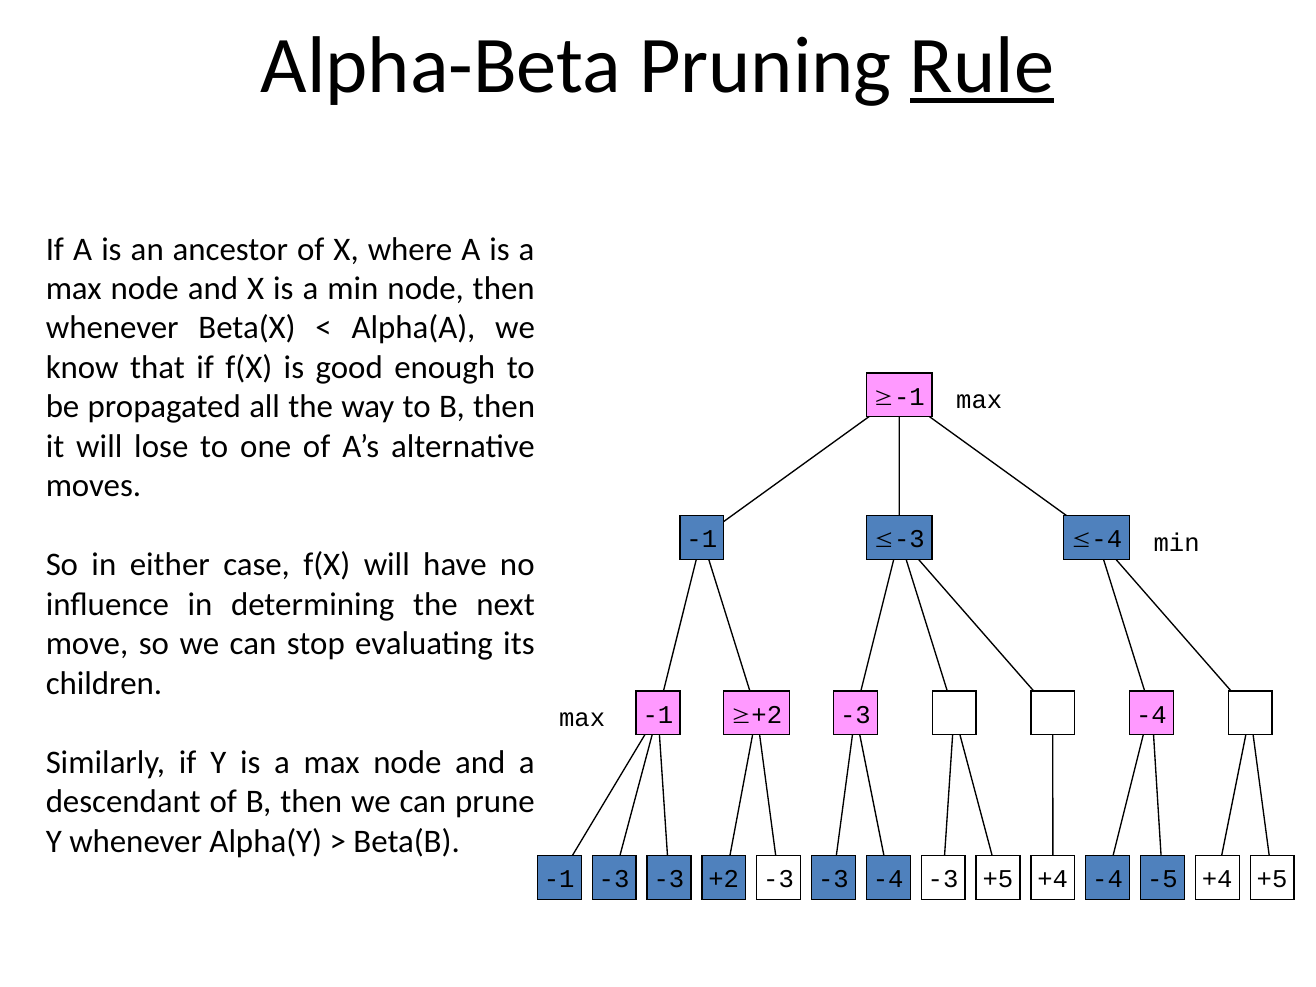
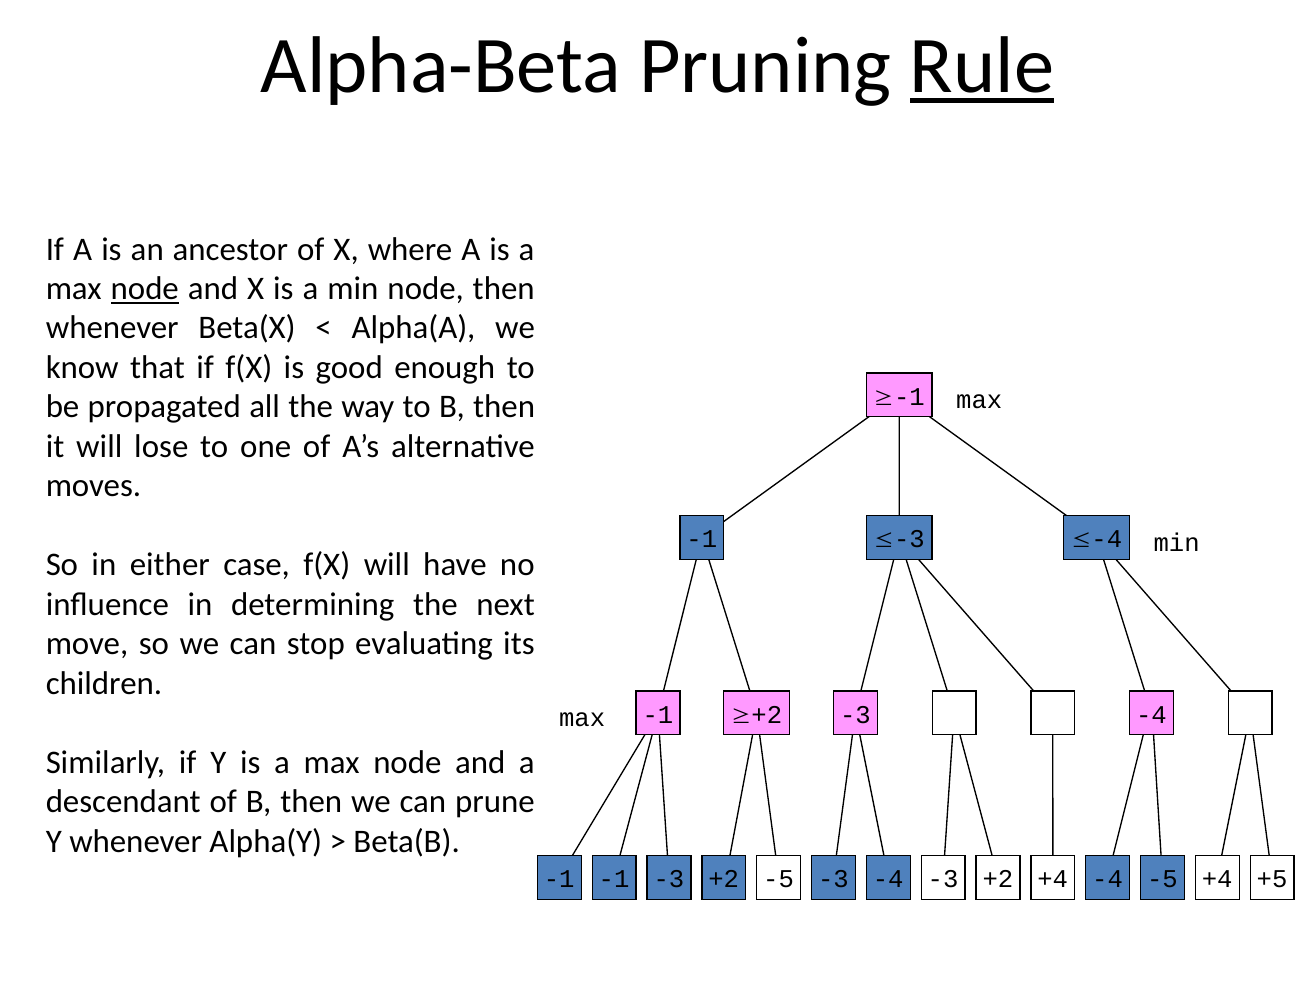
node underline: none -> present (145, 289)
-1 -3: -3 -> -1 (614, 879)
+2 -3: -3 -> -5 (779, 879)
-4 -3 +5: +5 -> +2 (998, 879)
